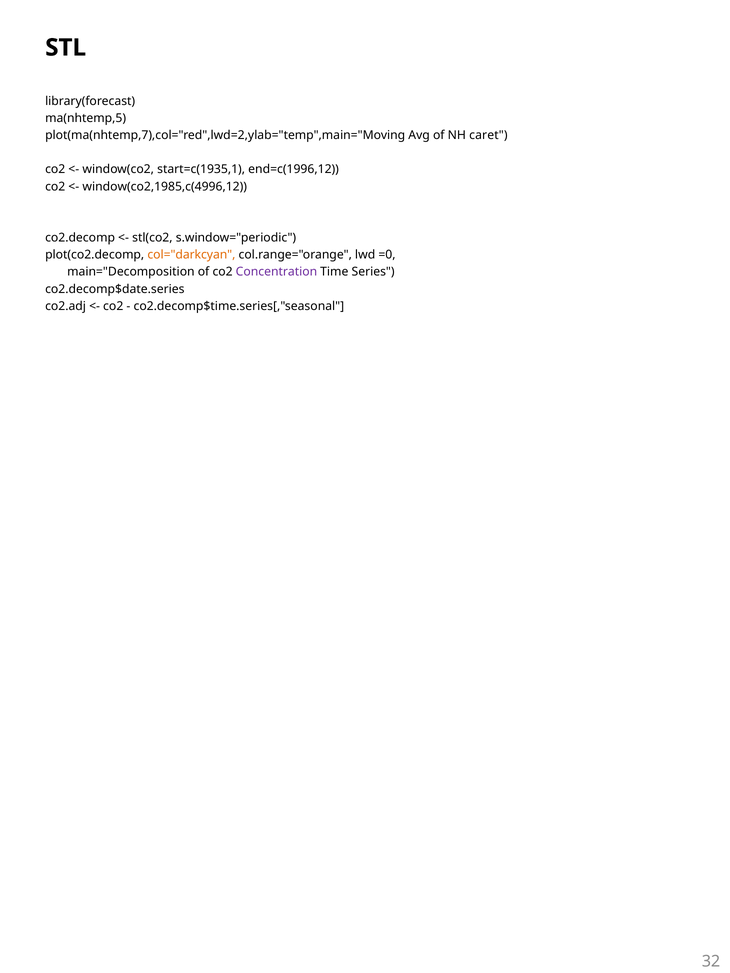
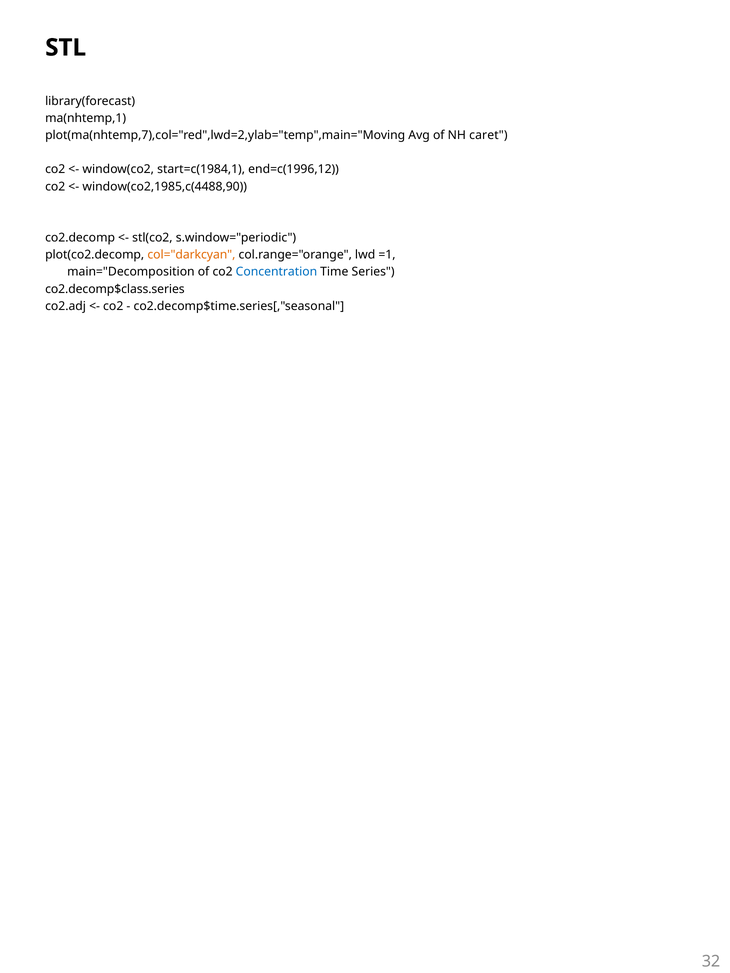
ma(nhtemp,5: ma(nhtemp,5 -> ma(nhtemp,1 (86, 118)
start=c(1935,1: start=c(1935,1 -> start=c(1984,1 (201, 169)
window(co2,1985,c(4996,12: window(co2,1985,c(4996,12 -> window(co2,1985,c(4488,90 (165, 187)
=0: =0 -> =1 (387, 255)
Concentration colour: purple -> blue (276, 272)
co2.decomp$date.series: co2.decomp$date.series -> co2.decomp$class.series (115, 289)
